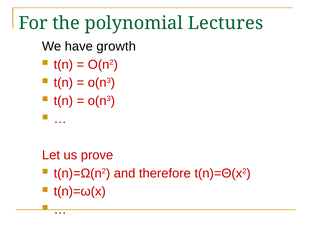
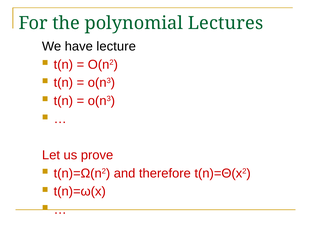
growth: growth -> lecture (116, 47)
